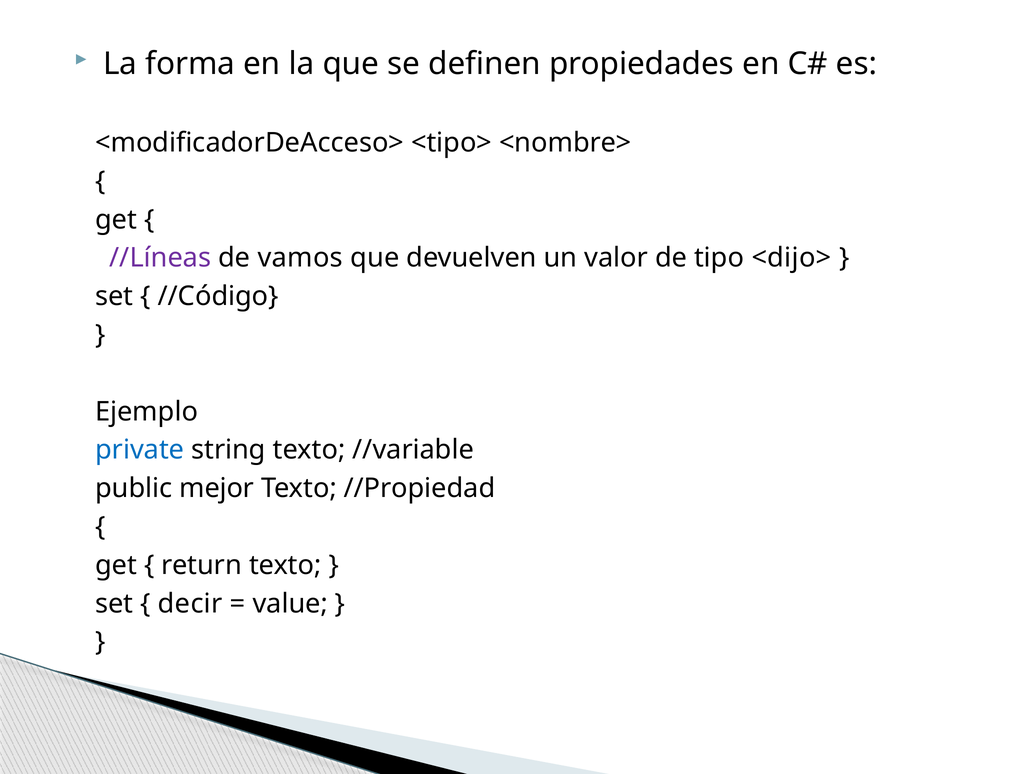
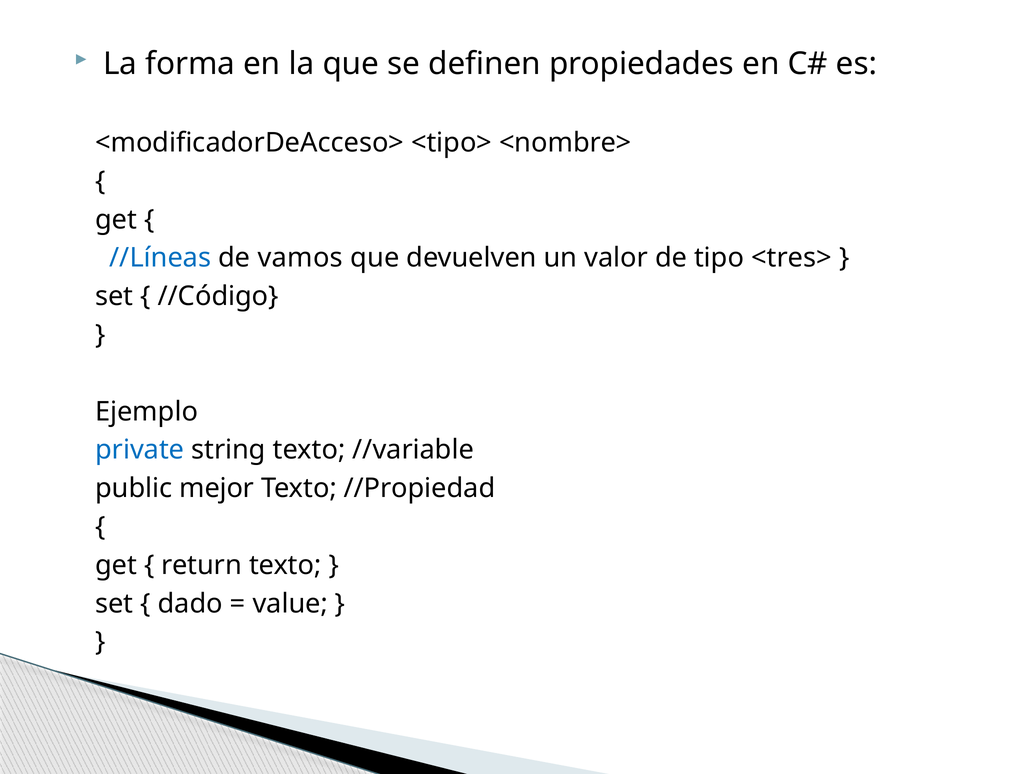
//Líneas colour: purple -> blue (160, 258)
<dijo>: <dijo> -> <tres> (792, 258)
decir: decir -> dado (190, 604)
